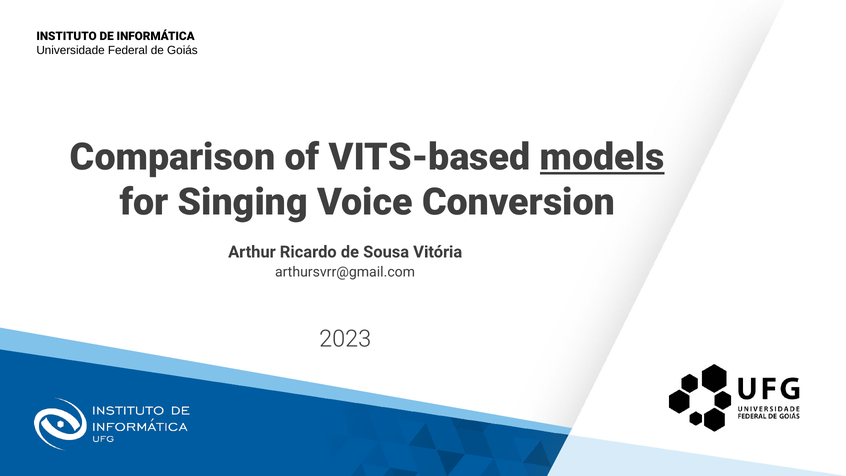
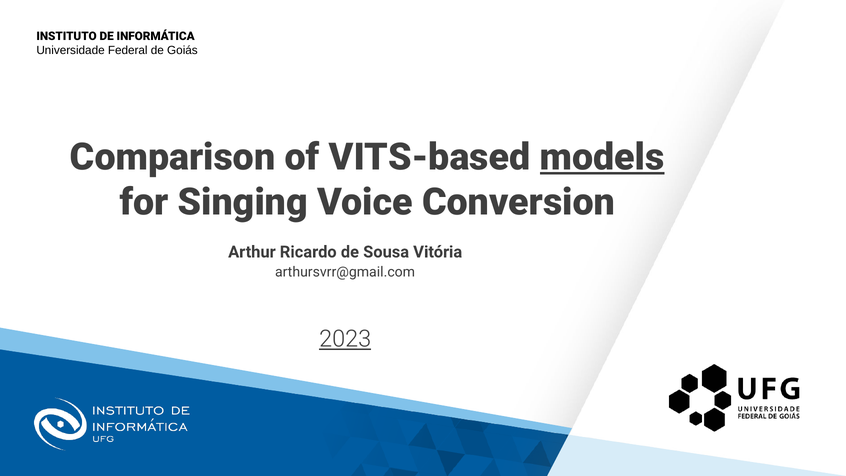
2023 underline: none -> present (345, 339)
